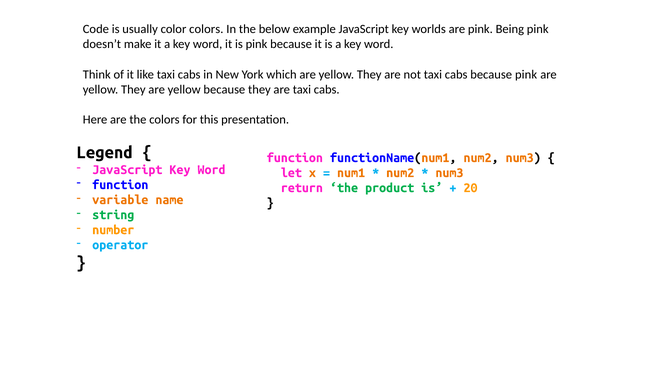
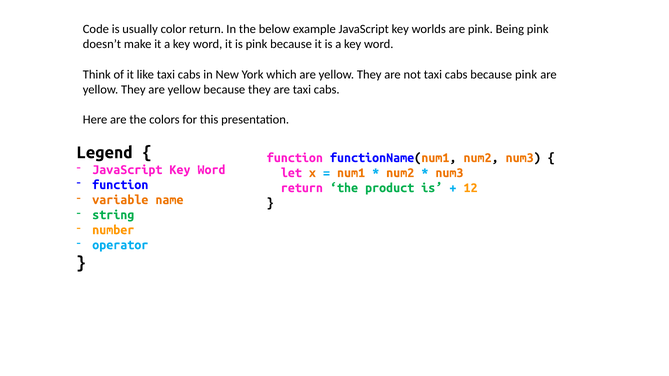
color colors: colors -> return (206, 29)
20: 20 -> 12 (470, 188)
